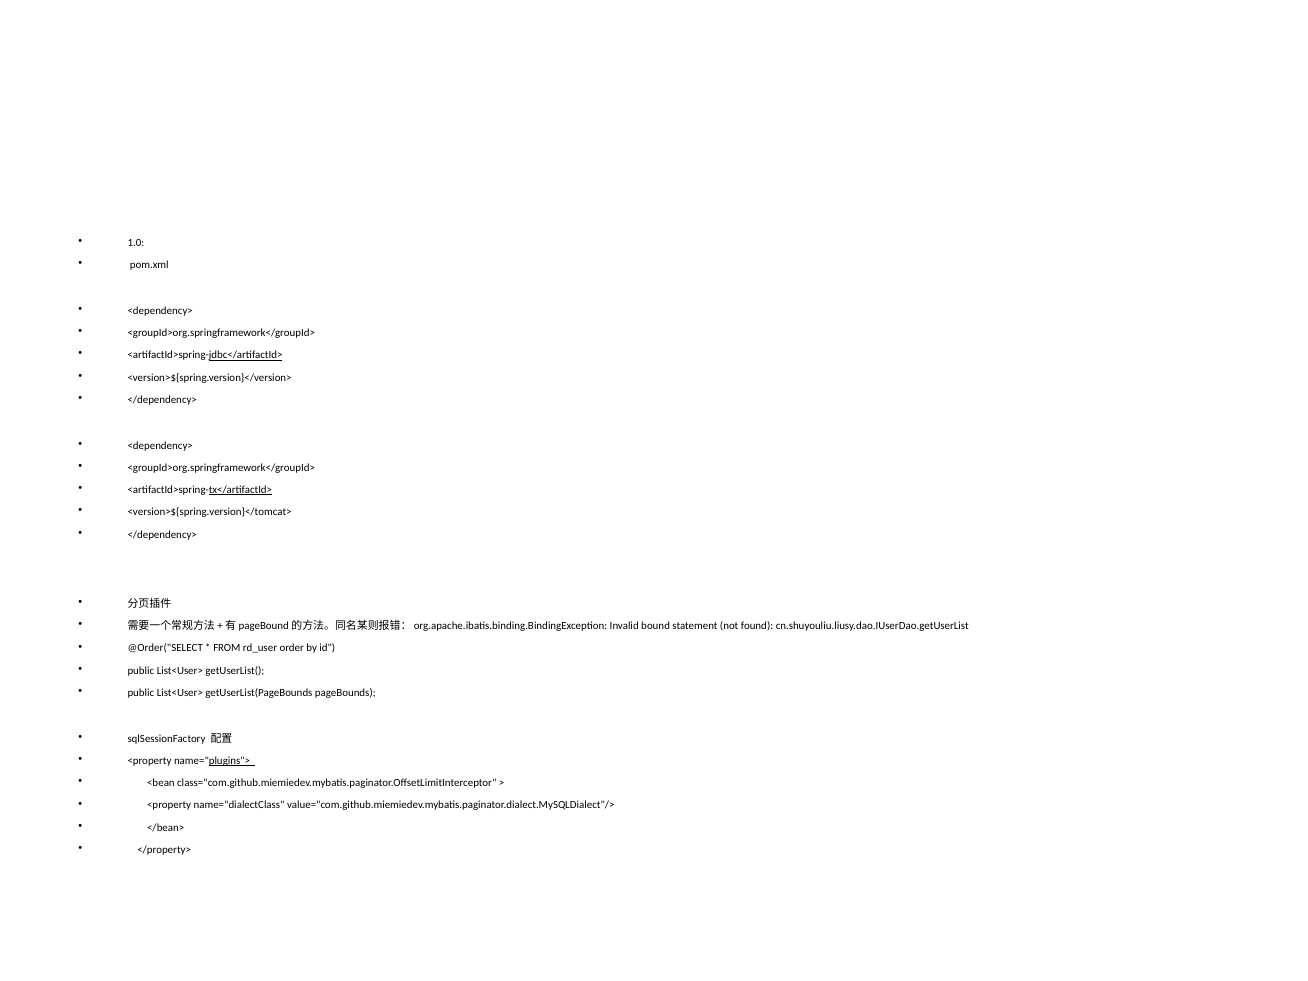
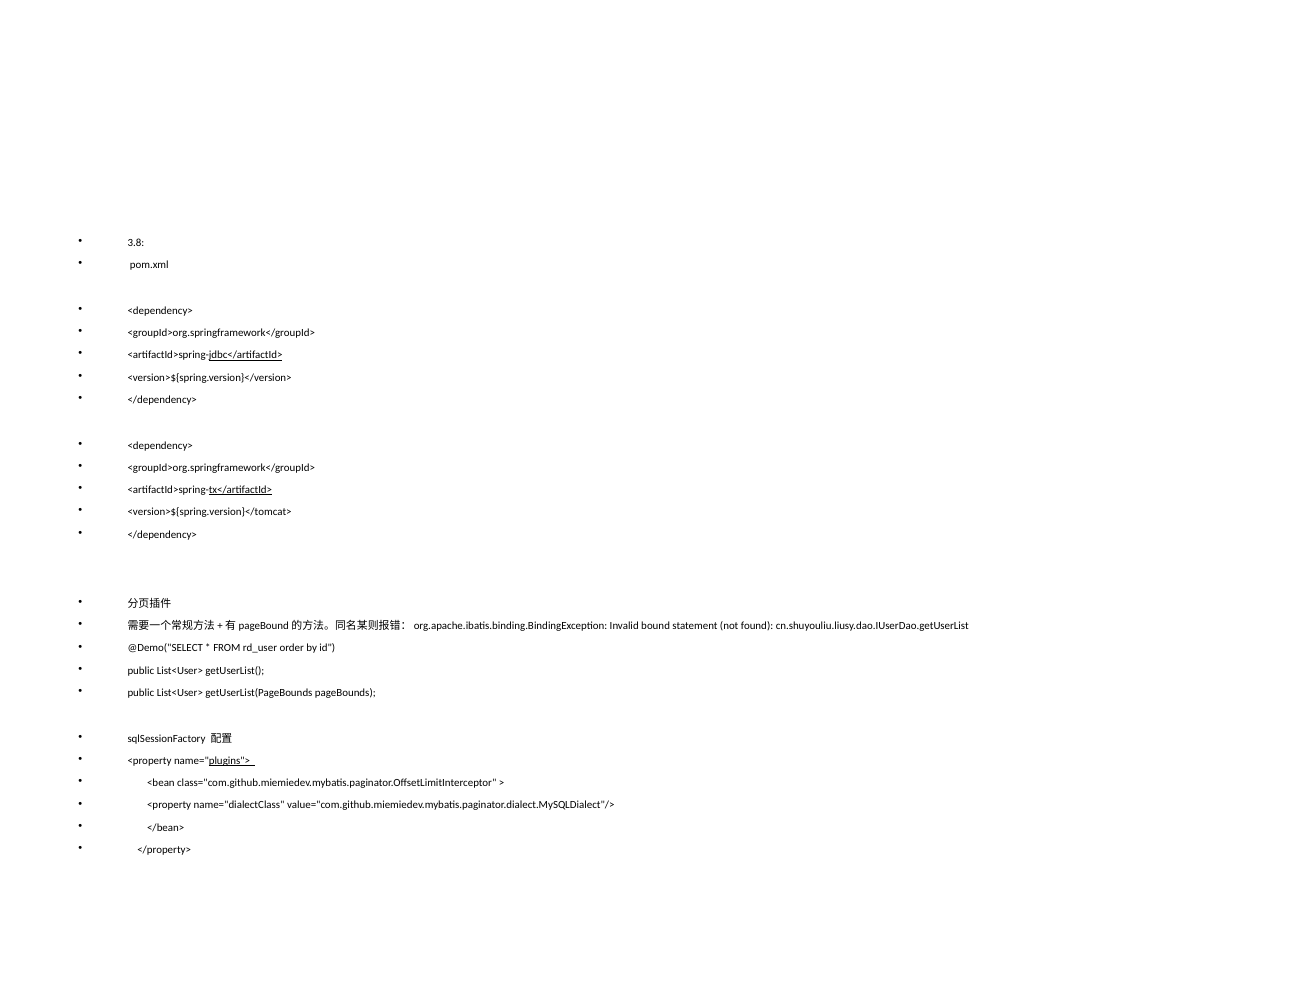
1.0: 1.0 -> 3.8 (136, 243)
@Order("SELECT: @Order("SELECT -> @Demo("SELECT (165, 648)
